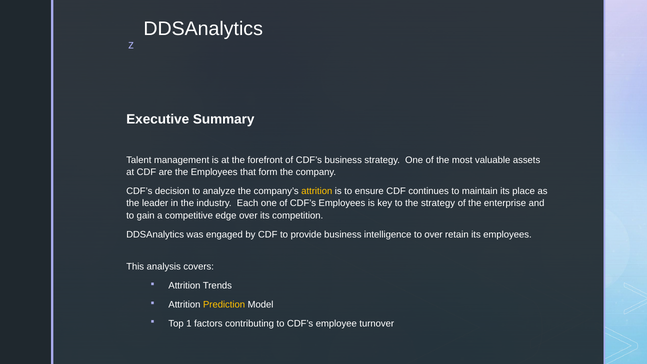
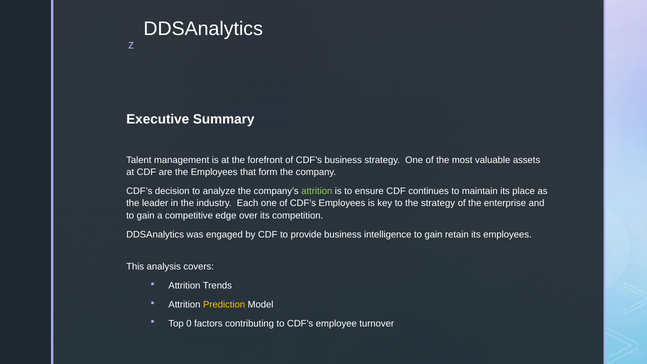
attrition colour: yellow -> light green (317, 191)
intelligence to over: over -> gain (433, 234)
1: 1 -> 0 (189, 323)
